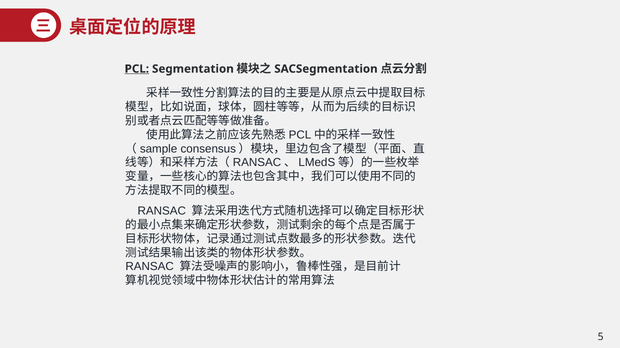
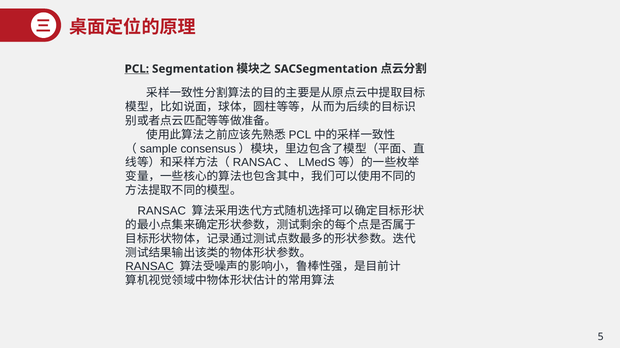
RANSAC underline: none -> present (150, 267)
